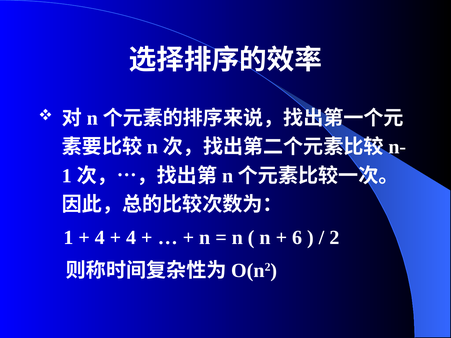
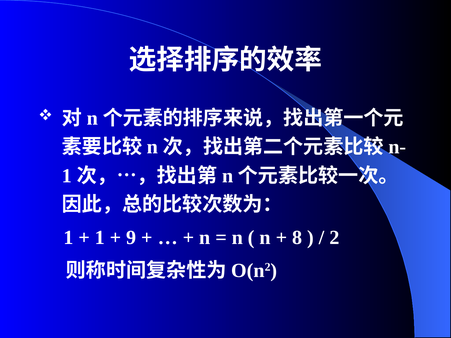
4: 4 -> 1 (100, 238)
4: 4 -> 9 (131, 238)
6: 6 -> 8 (297, 238)
